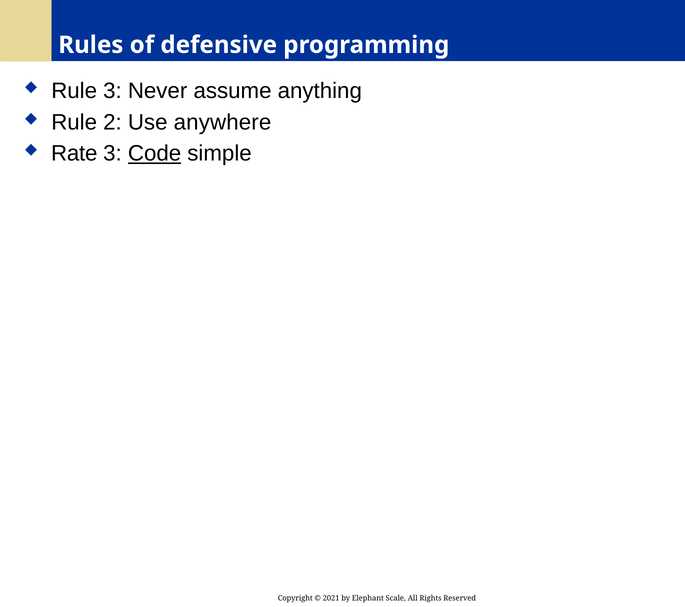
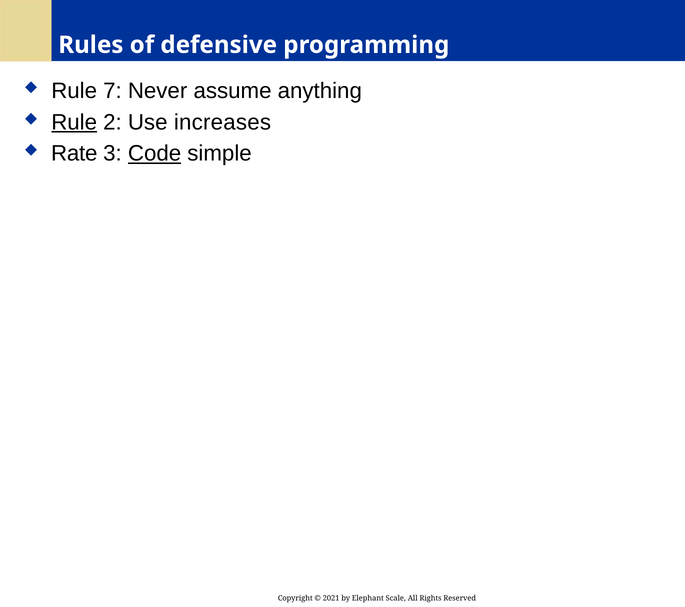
Rule 3: 3 -> 7 (112, 91)
Rule underline: none -> present (74, 122)
anywhere: anywhere -> increases (222, 122)
